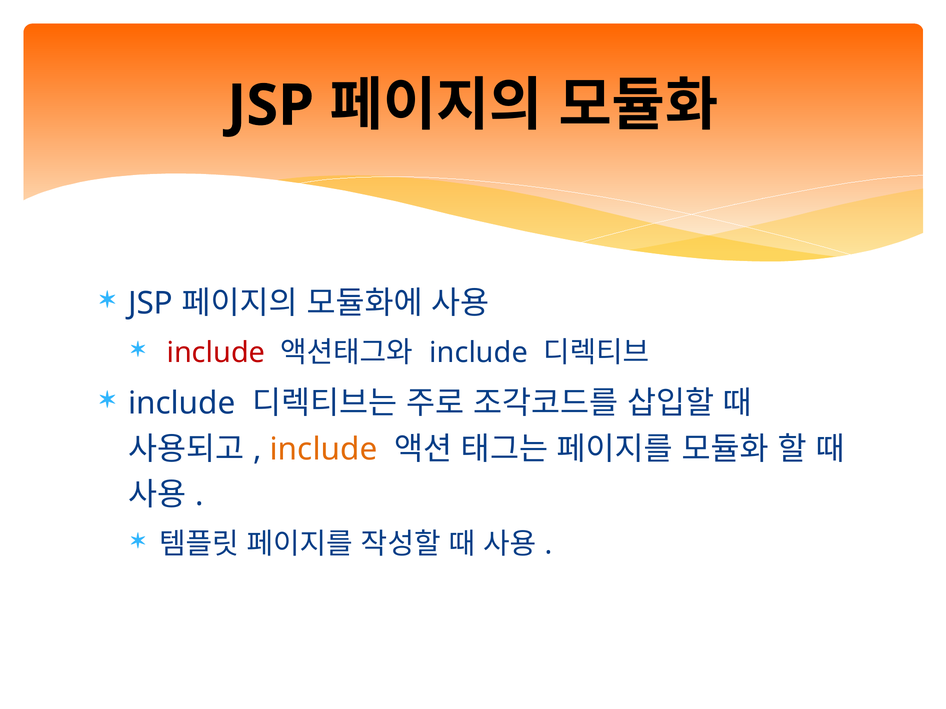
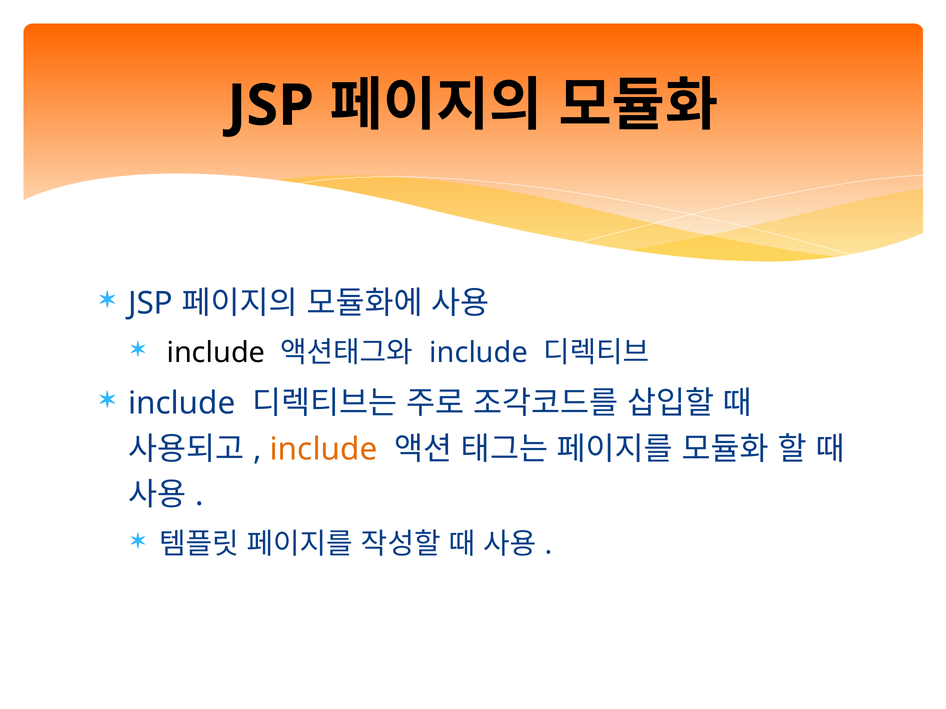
include colour: red -> black (216, 353)
